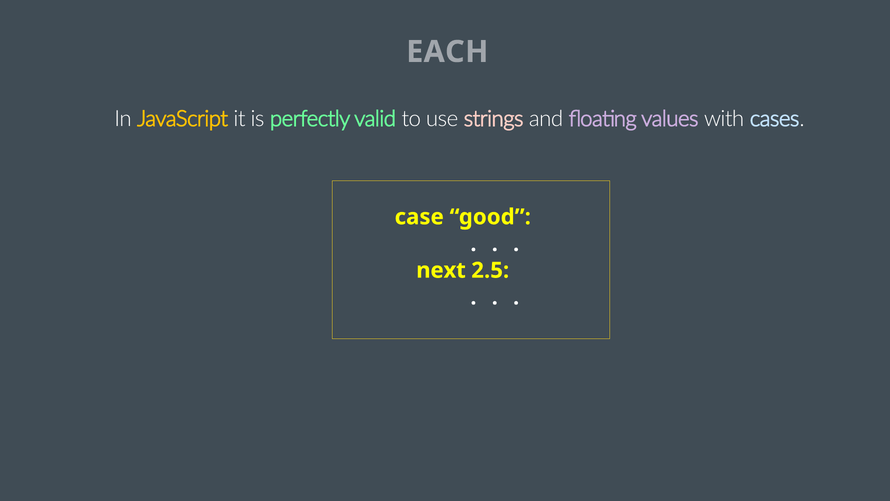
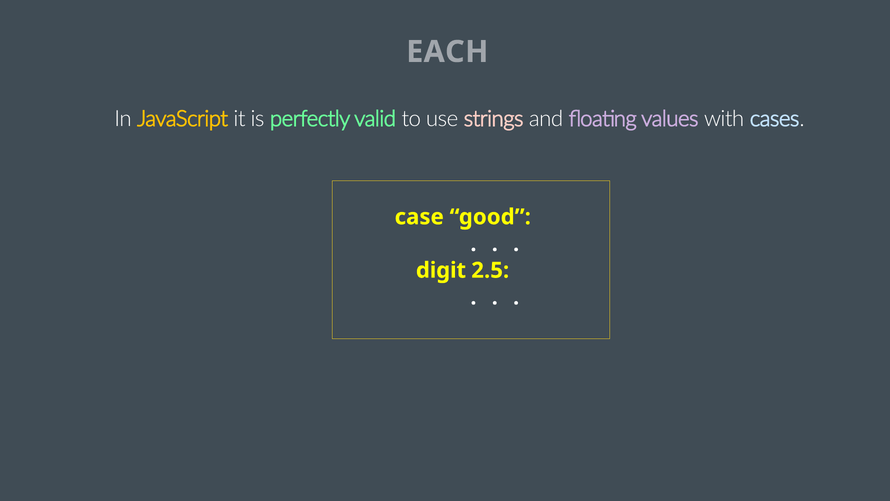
next: next -> digit (441, 270)
